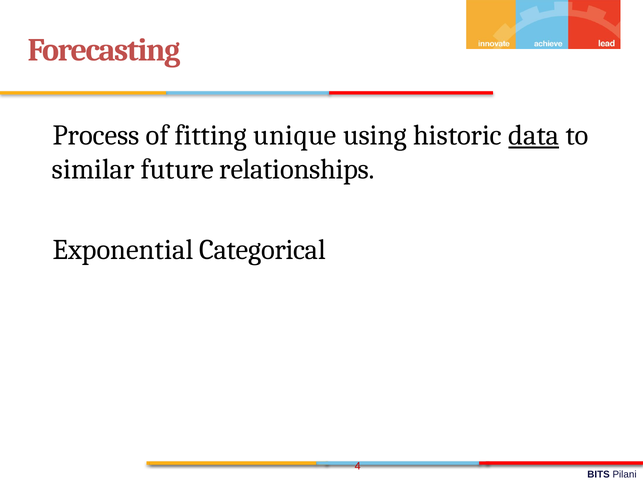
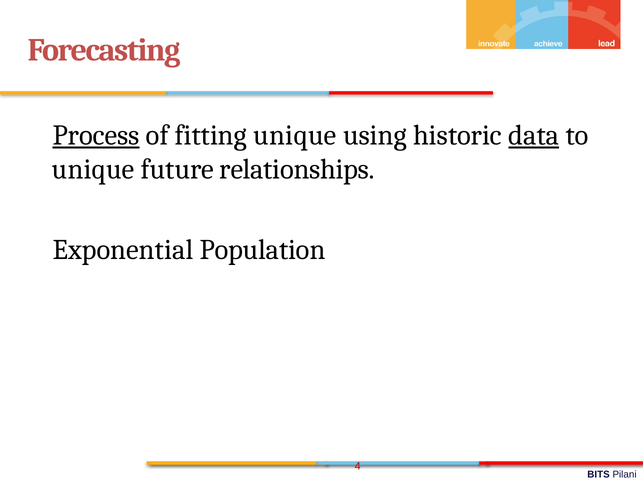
Process underline: none -> present (96, 135)
similar: similar -> unique (93, 169)
Categorical: Categorical -> Population (263, 249)
